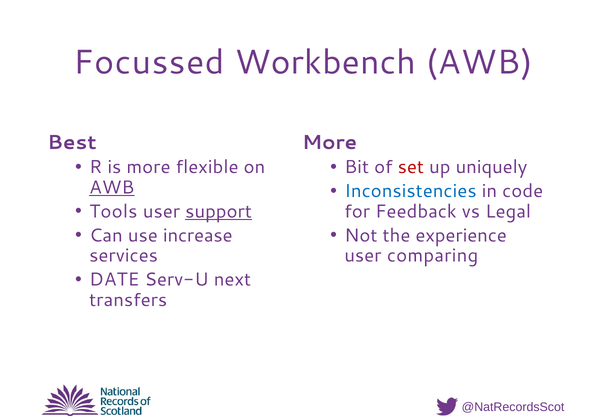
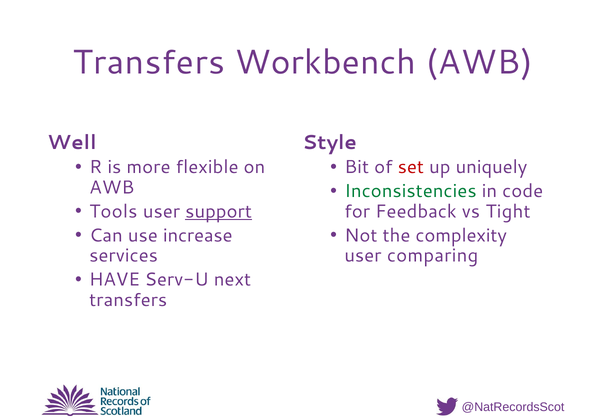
Focussed: Focussed -> Transfers (149, 63)
Best: Best -> Well (72, 142)
More: More -> Style (330, 142)
AWB underline: present -> none (112, 187)
Inconsistencies colour: blue -> green (410, 191)
Legal: Legal -> Tight (508, 211)
experience: experience -> complexity (461, 235)
DATE: DATE -> HAVE (114, 279)
